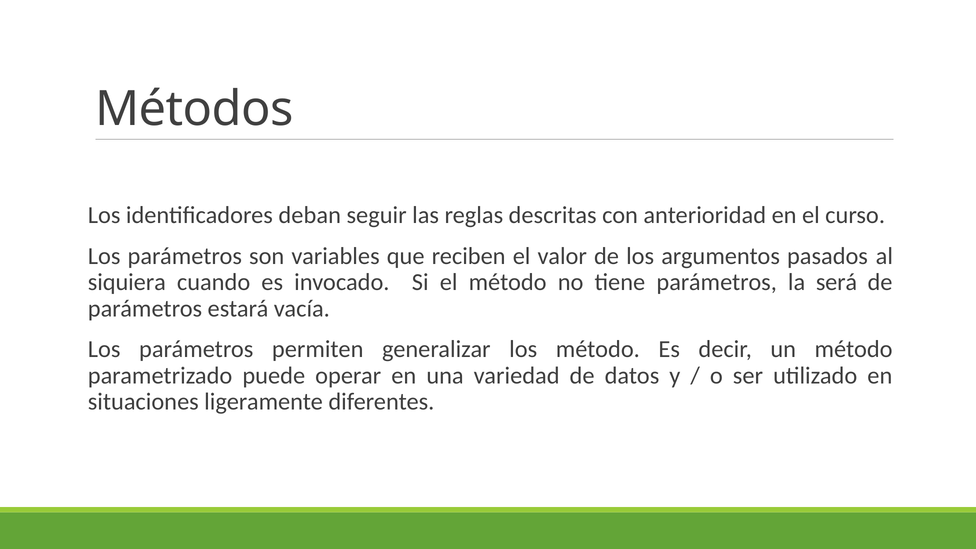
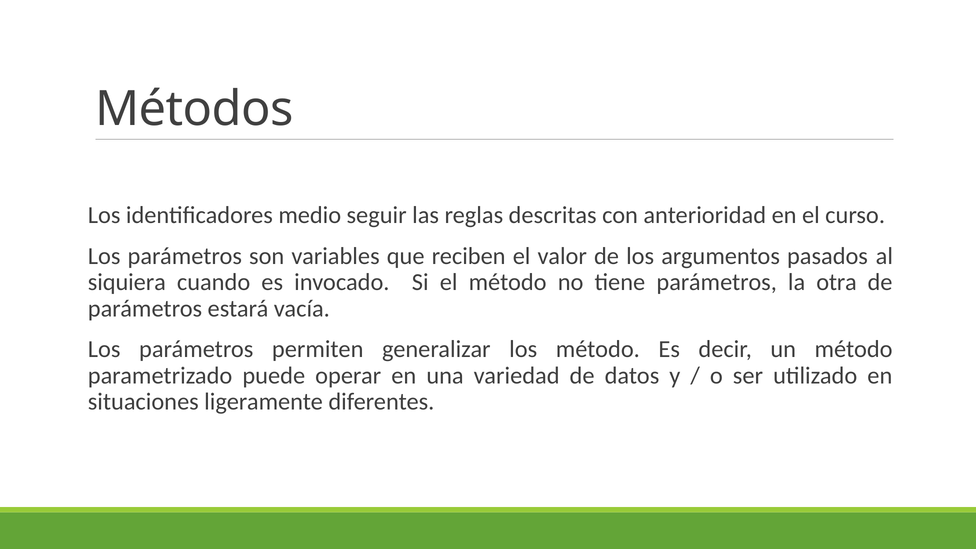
deban: deban -> medio (310, 215)
será: será -> otra (837, 282)
